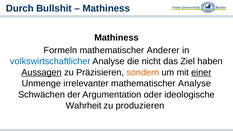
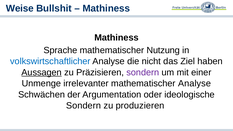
Durch: Durch -> Weise (20, 8)
Formeln: Formeln -> Sprache (60, 50)
Anderer: Anderer -> Nutzung (163, 50)
sondern colour: orange -> purple (143, 72)
einer underline: present -> none (201, 72)
Wahrheit: Wahrheit -> Sondern (84, 106)
